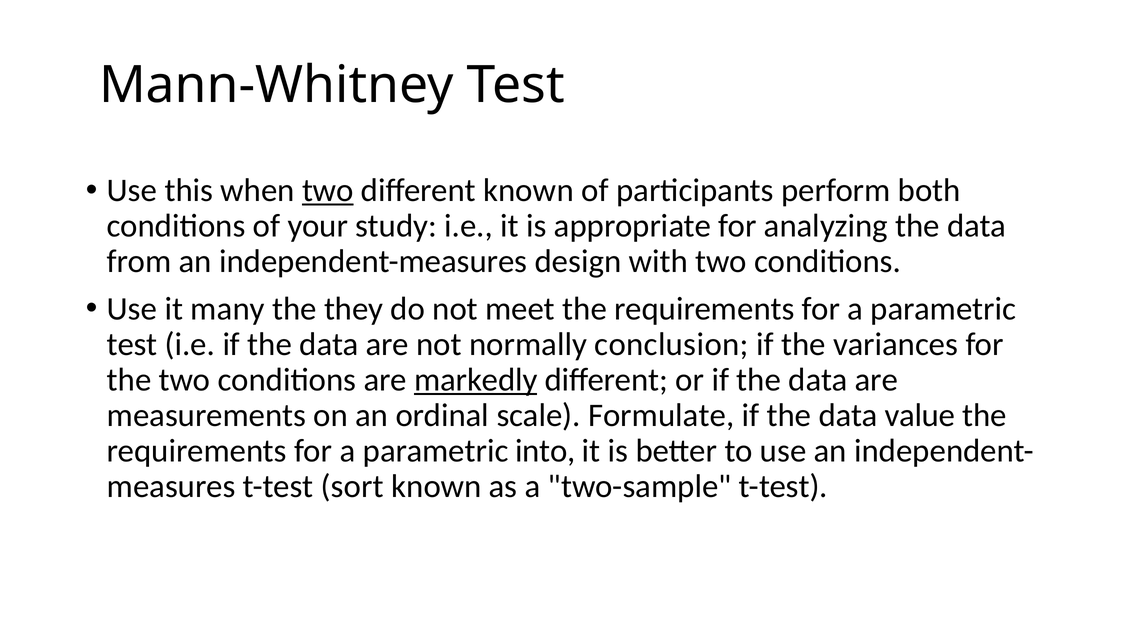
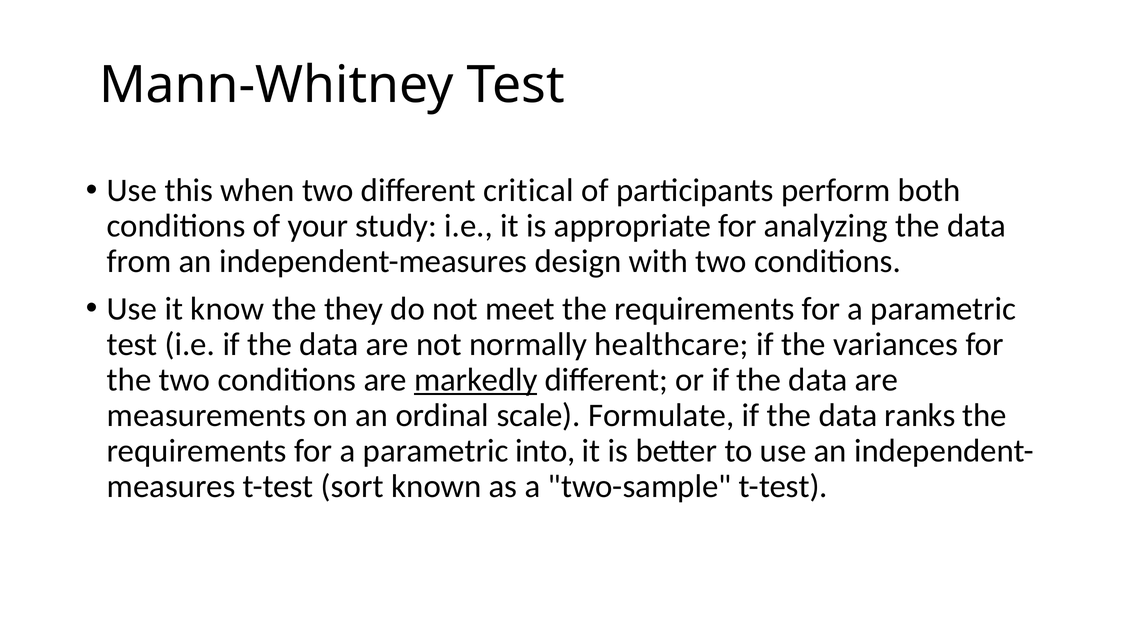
two underline: present -> none (328, 190)
different known: known -> critical (528, 190)
many: many -> know (227, 309)
conclusion: conclusion -> healthcare (671, 344)
value: value -> ranks (920, 415)
